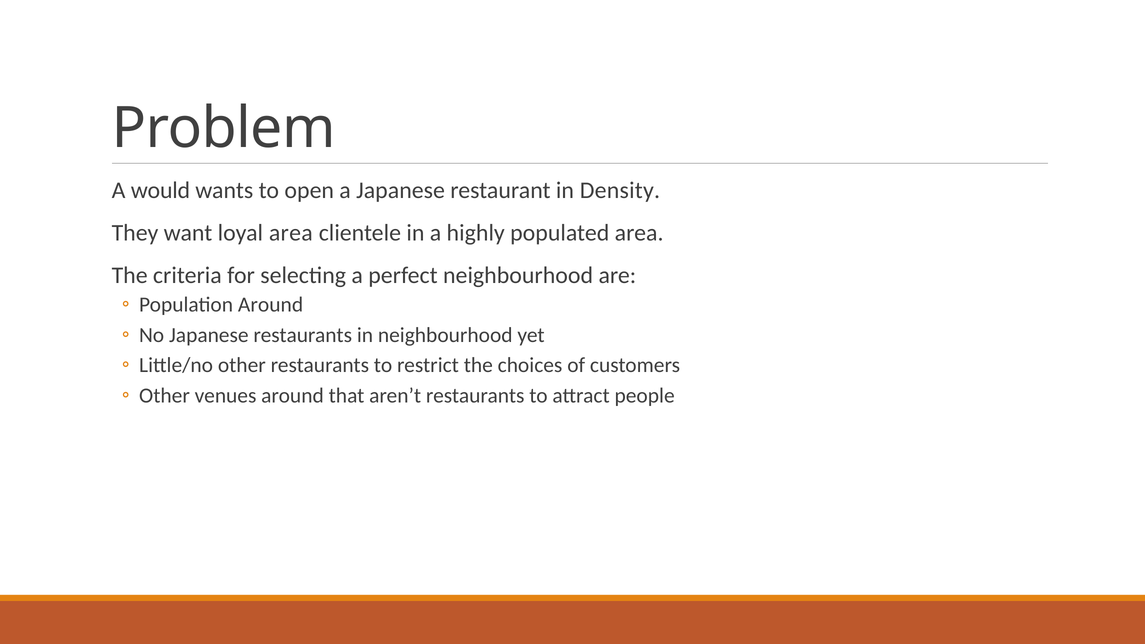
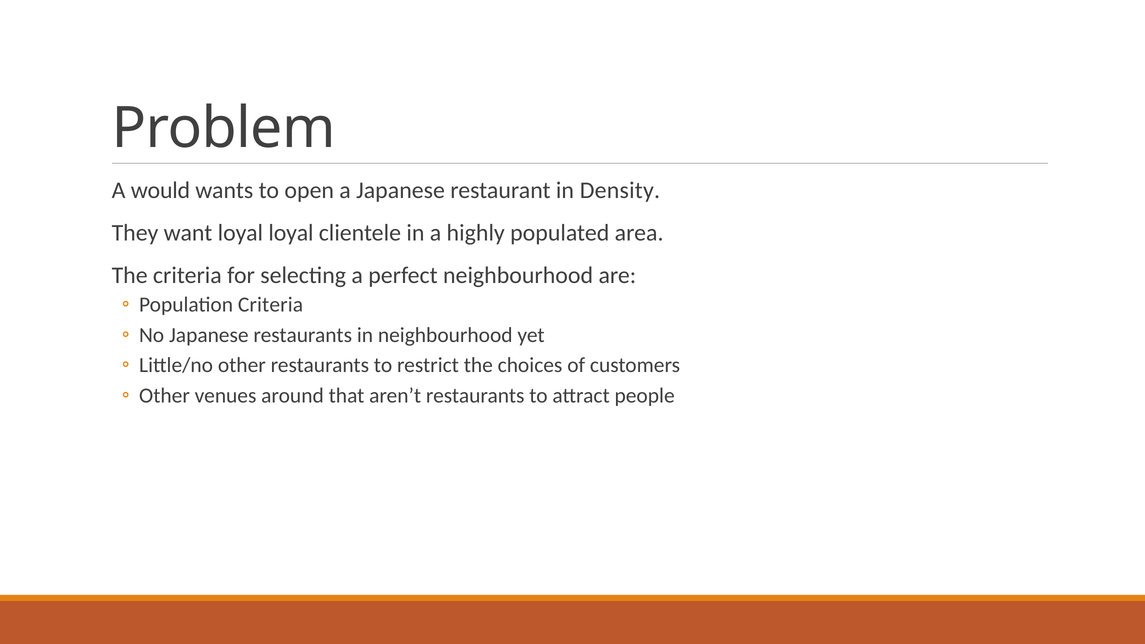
loyal area: area -> loyal (291, 233)
Population Around: Around -> Criteria (271, 305)
